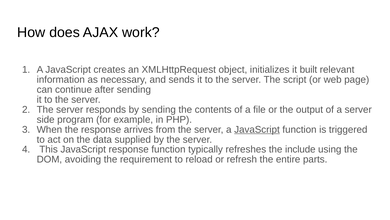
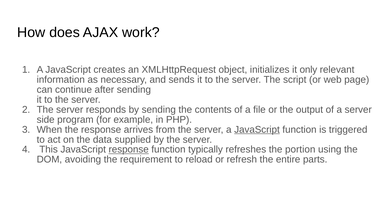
built: built -> only (308, 69)
response underline: none -> present (129, 149)
include: include -> portion (300, 149)
